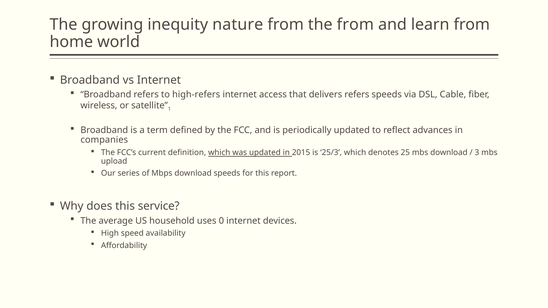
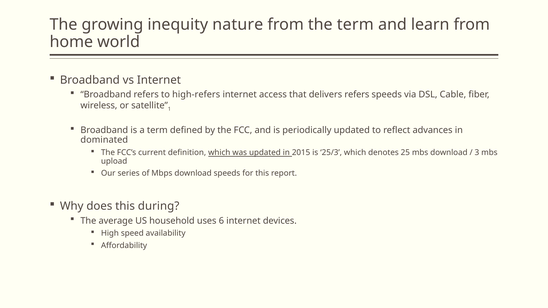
the from: from -> term (355, 25)
companies: companies -> dominated (104, 140)
service: service -> during (159, 206)
0: 0 -> 6 (221, 221)
